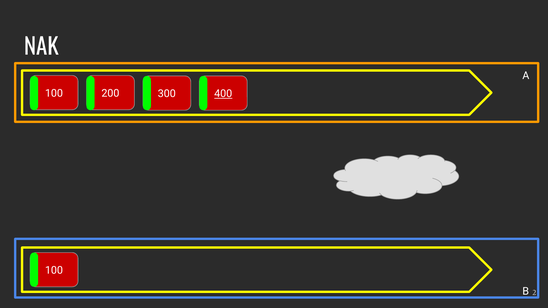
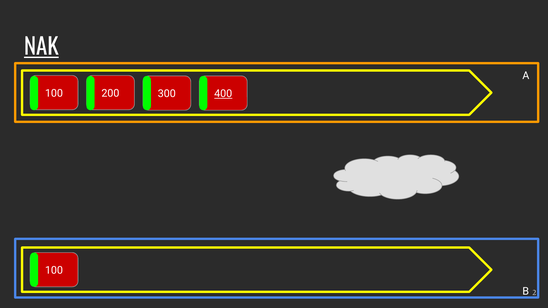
NAK underline: none -> present (41, 47)
